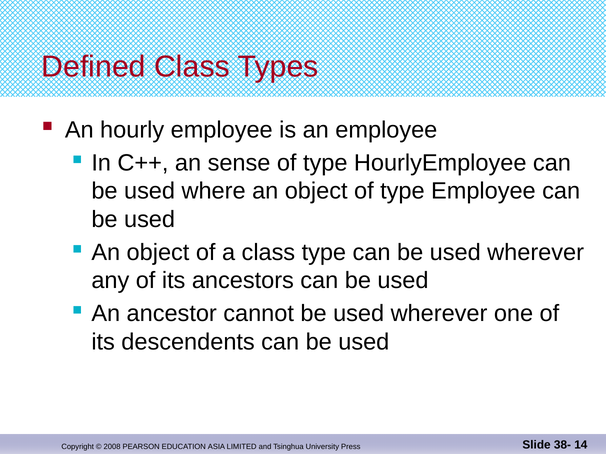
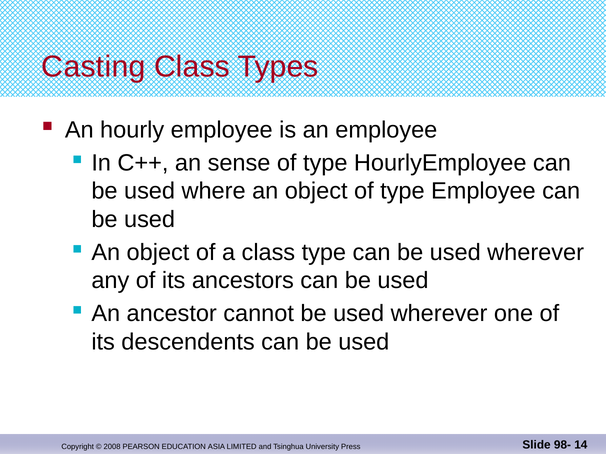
Defined: Defined -> Casting (93, 67)
38-: 38- -> 98- (562, 445)
